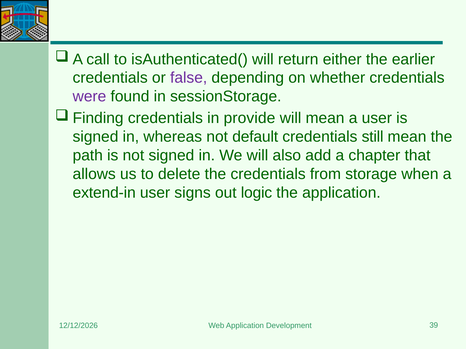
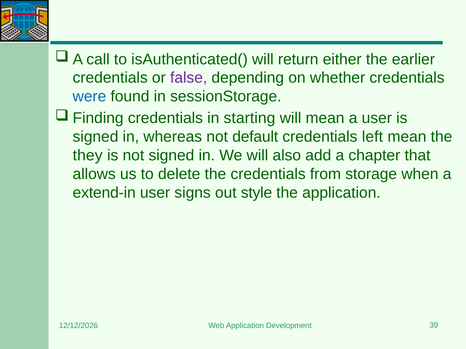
were colour: purple -> blue (89, 97)
provide: provide -> starting (249, 118)
still: still -> left (372, 137)
path: path -> they (88, 156)
logic: logic -> style (257, 193)
